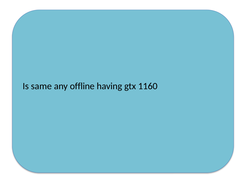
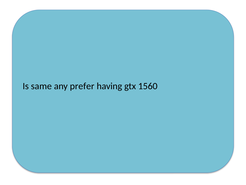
offline: offline -> prefer (82, 86)
1160: 1160 -> 1560 (148, 86)
